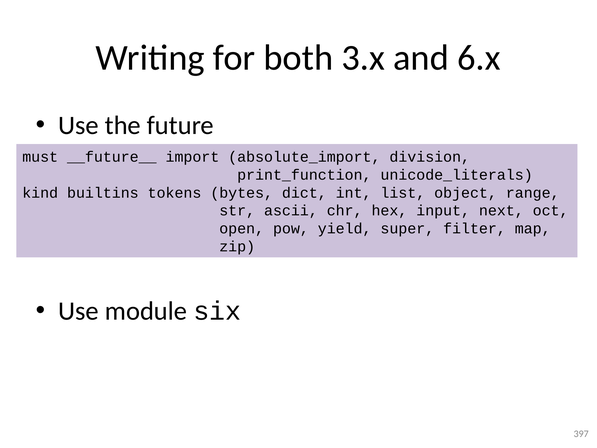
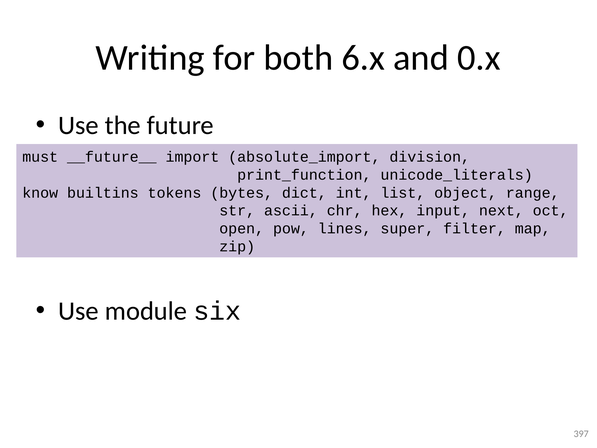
3.x: 3.x -> 6.x (363, 58)
6.x: 6.x -> 0.x (479, 58)
kind: kind -> know (40, 193)
yield: yield -> lines (345, 229)
